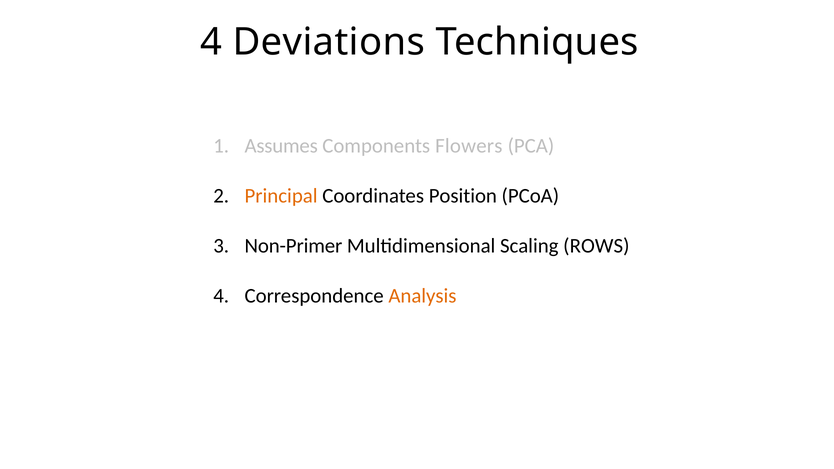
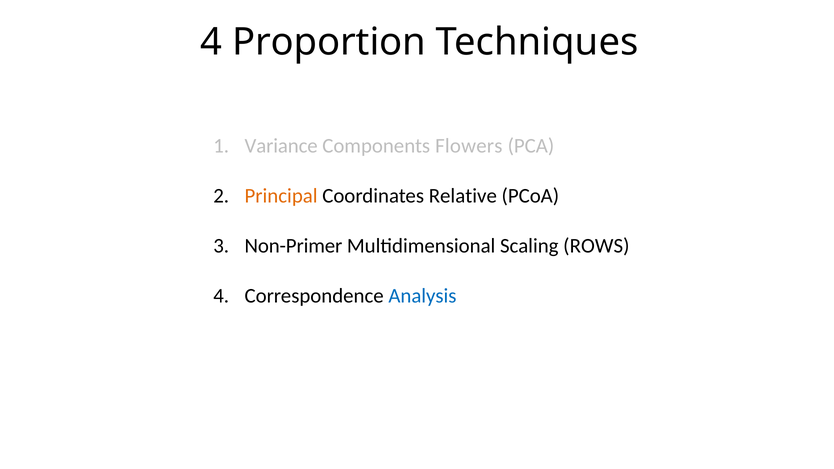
Deviations: Deviations -> Proportion (329, 42)
Assumes: Assumes -> Variance (281, 146)
Position: Position -> Relative (463, 196)
Analysis colour: orange -> blue (422, 296)
